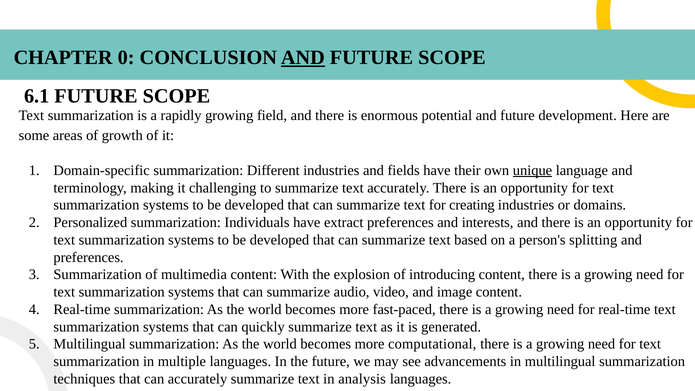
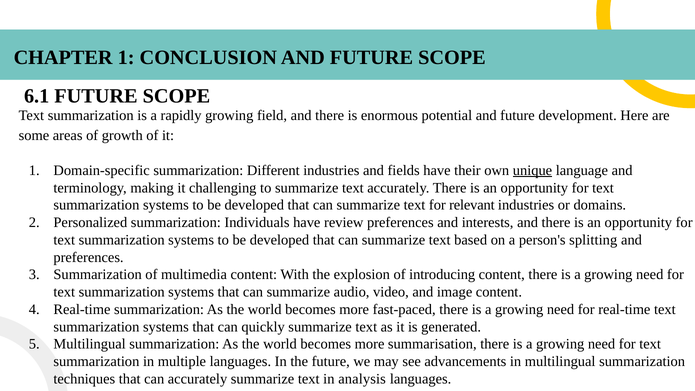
CHAPTER 0: 0 -> 1 (126, 58)
AND underline: present -> none (303, 58)
creating: creating -> relevant (472, 205)
extract: extract -> review (344, 222)
computational: computational -> summarisation (432, 344)
